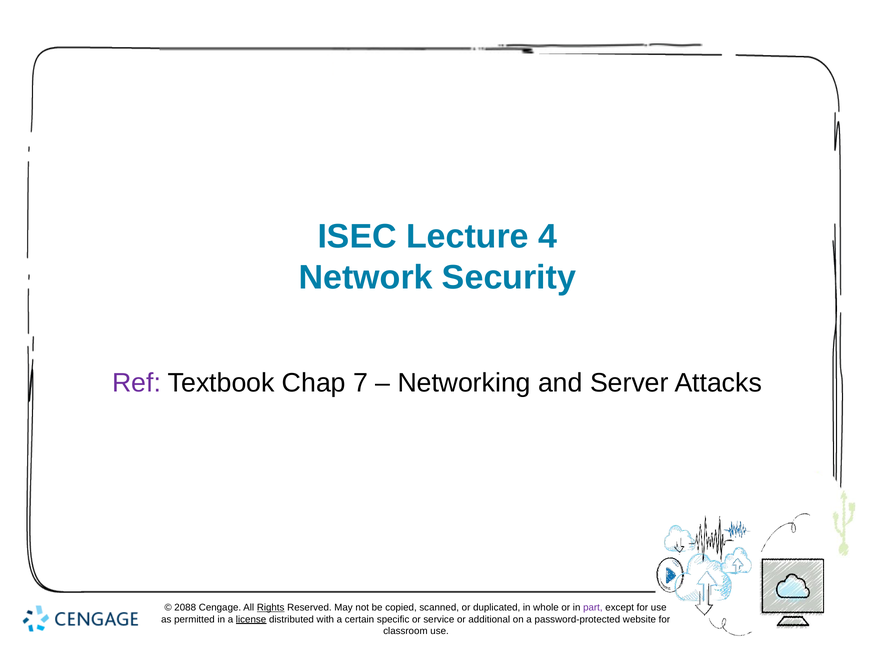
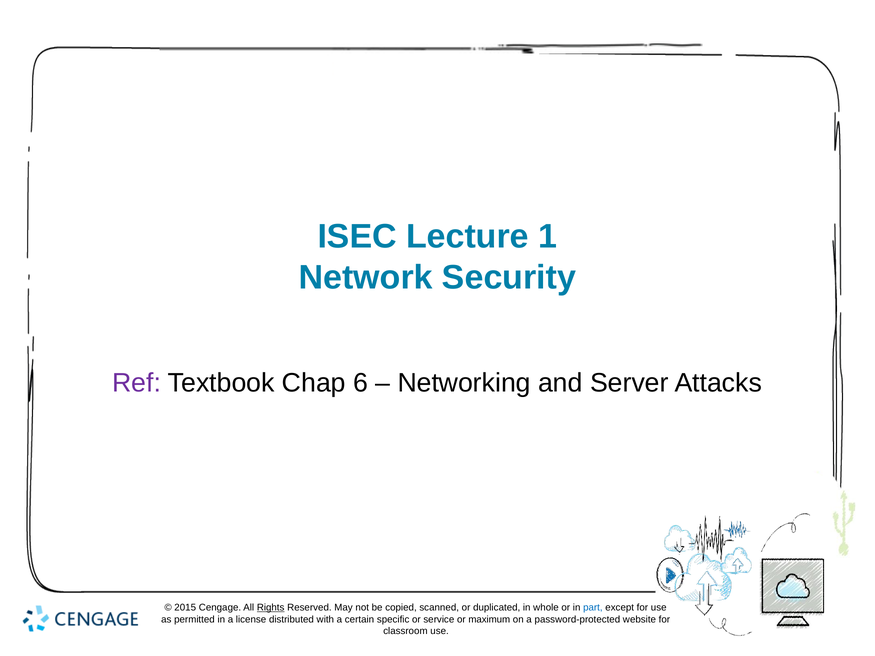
Lecture 4: 4 -> 1 (548, 237)
7: 7 -> 6 (360, 383)
2088: 2088 -> 2015 (185, 608)
part colour: purple -> blue (593, 608)
license underline: present -> none (251, 620)
additional: additional -> maximum (489, 620)
